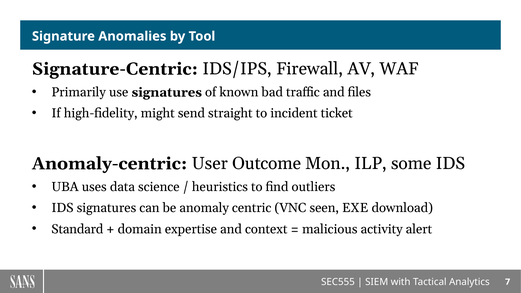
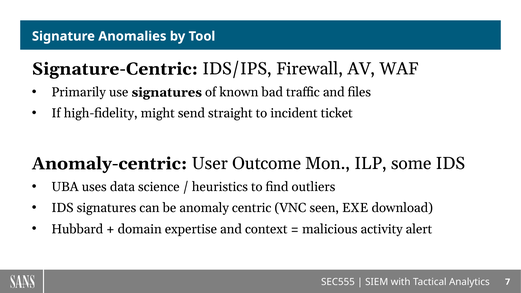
Standard: Standard -> Hubbard (77, 229)
